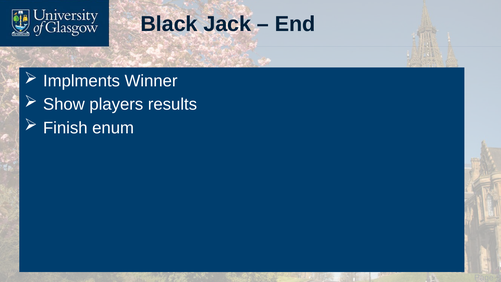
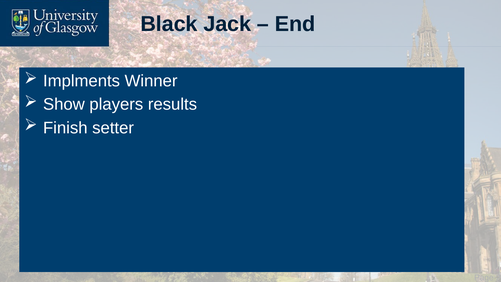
enum: enum -> setter (113, 128)
